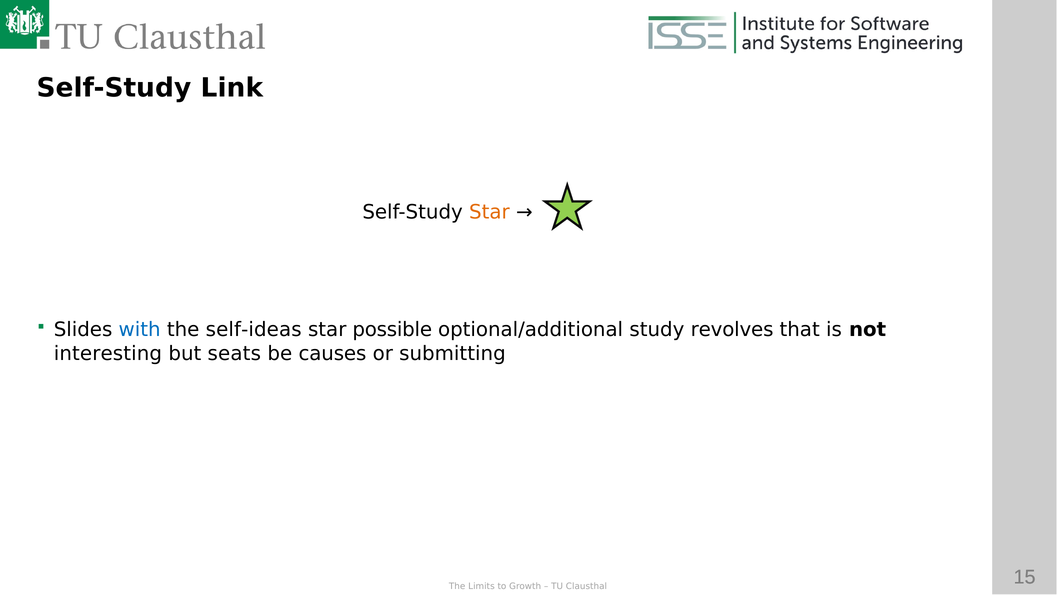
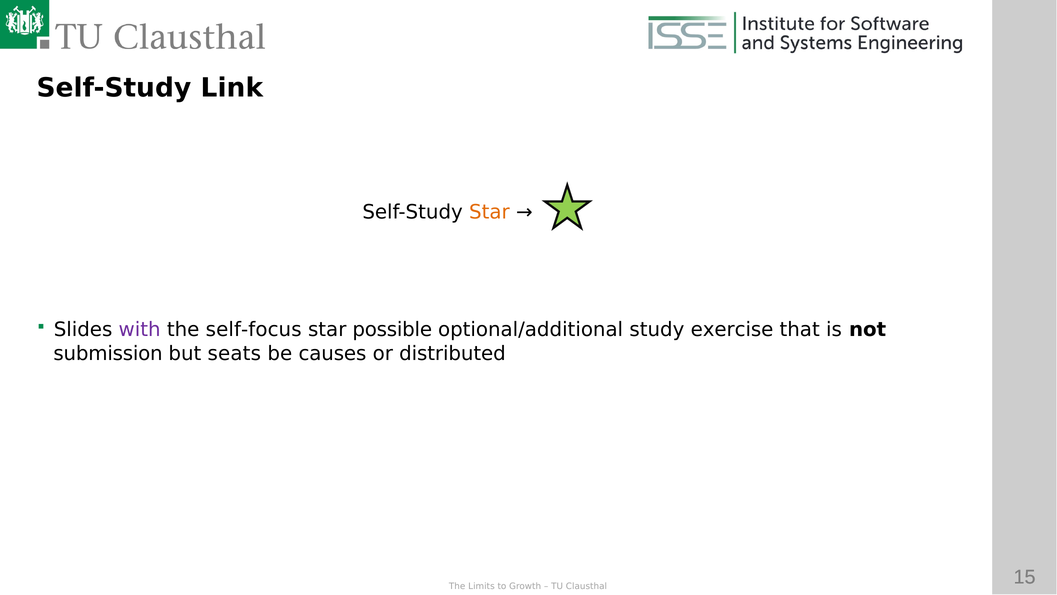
with colour: blue -> purple (140, 330)
self-ideas: self-ideas -> self-focus (254, 330)
revolves: revolves -> exercise (732, 330)
interesting: interesting -> submission (108, 353)
submitting: submitting -> distributed (452, 353)
